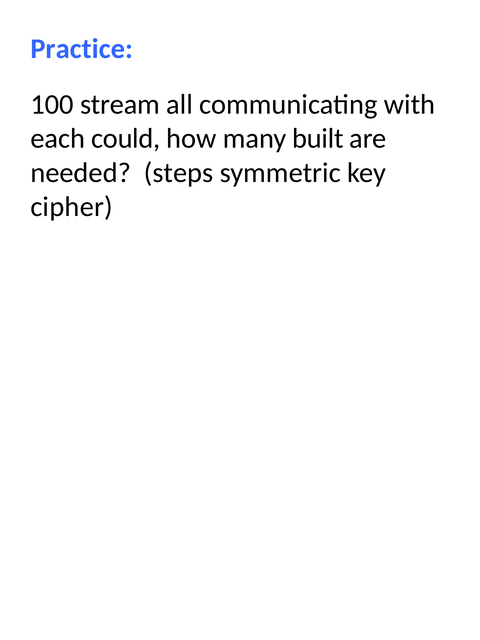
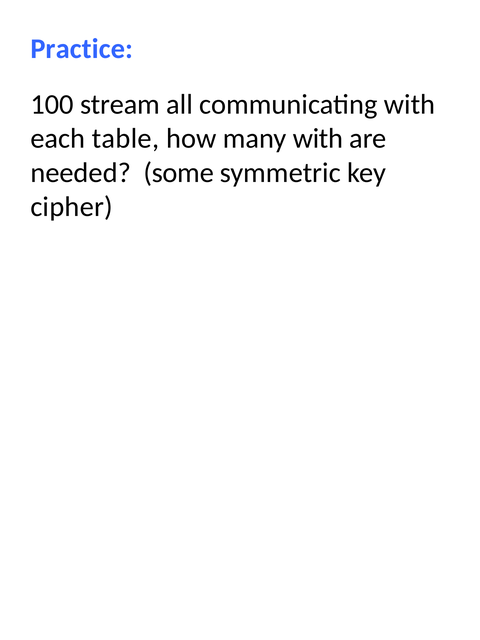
could: could -> table (125, 139)
many built: built -> with (318, 139)
steps: steps -> some (179, 173)
